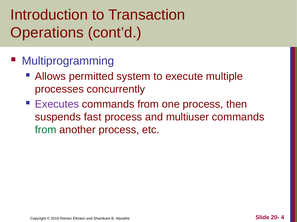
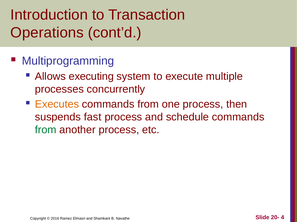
permitted: permitted -> executing (91, 77)
Executes colour: purple -> orange (57, 105)
multiuser: multiuser -> schedule (187, 117)
